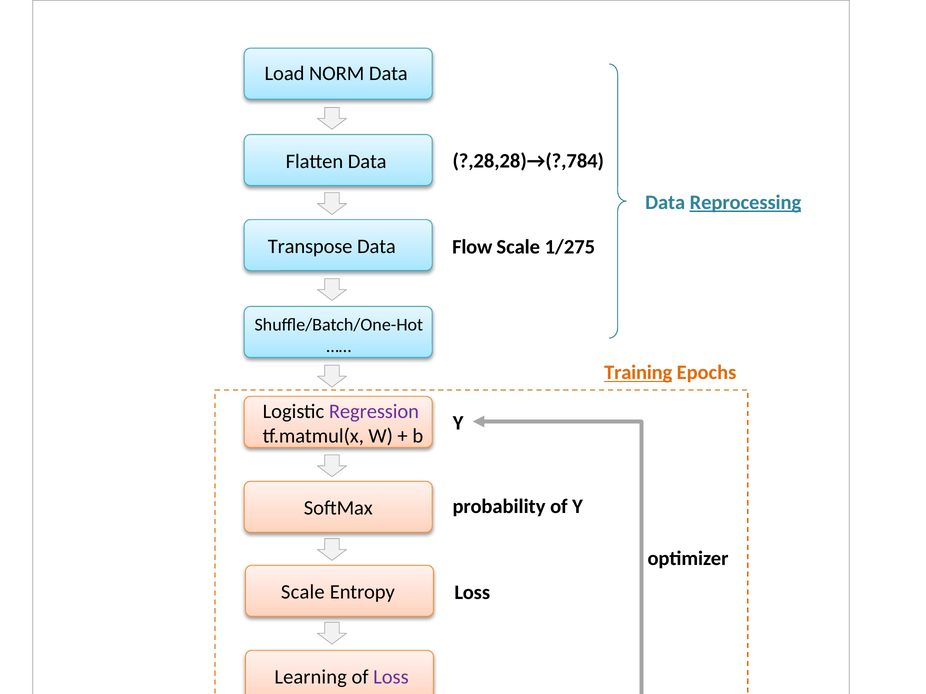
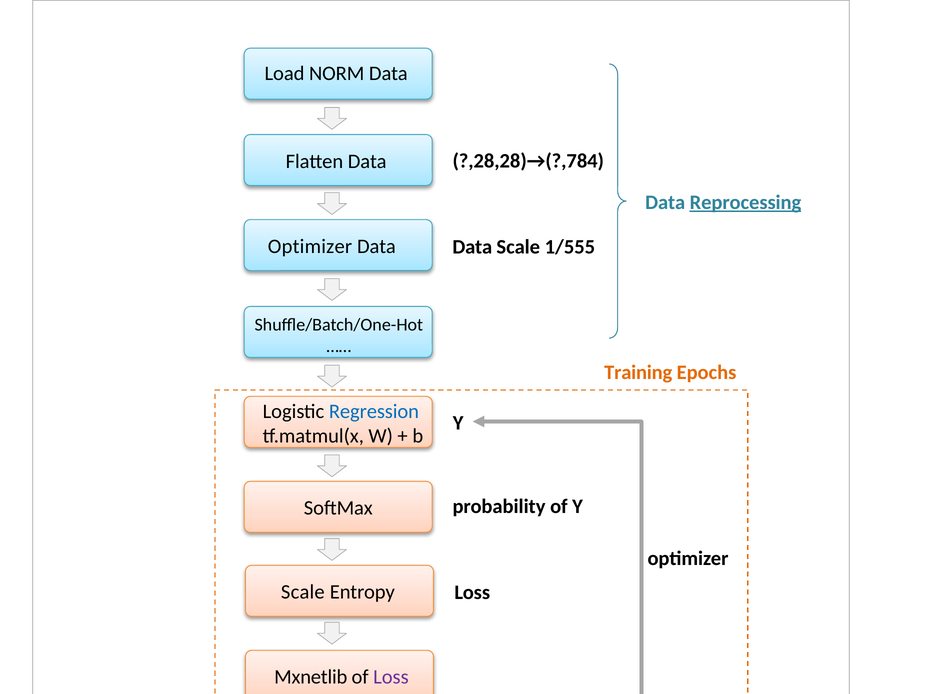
Transpose: Transpose -> Optimizer (310, 246)
Flow: Flow -> Data (472, 247)
1/275: 1/275 -> 1/555 (570, 247)
Training underline: present -> none (638, 373)
Regression colour: purple -> blue (374, 412)
Learning: Learning -> Mxnetlib (311, 678)
